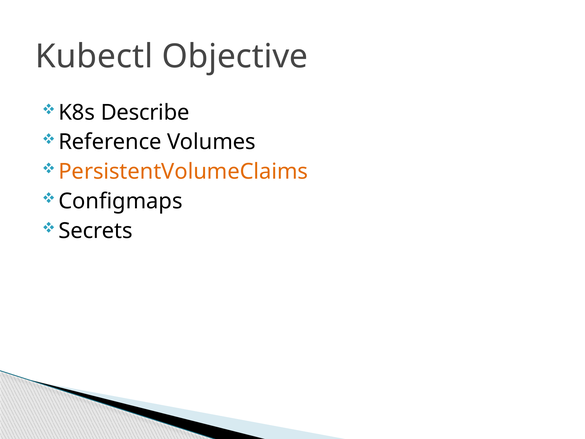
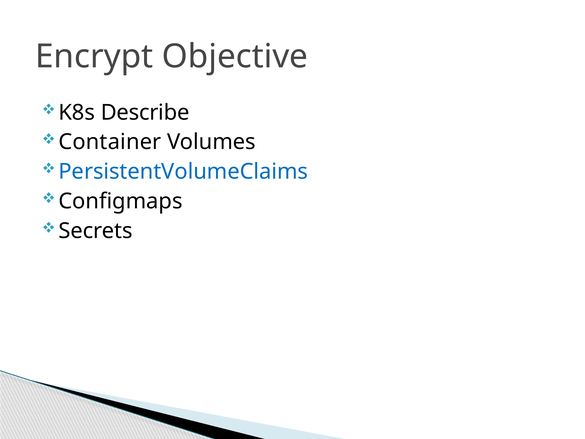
Kubectl: Kubectl -> Encrypt (94, 56)
Reference: Reference -> Container (110, 142)
PersistentVolumeClaims colour: orange -> blue (183, 172)
